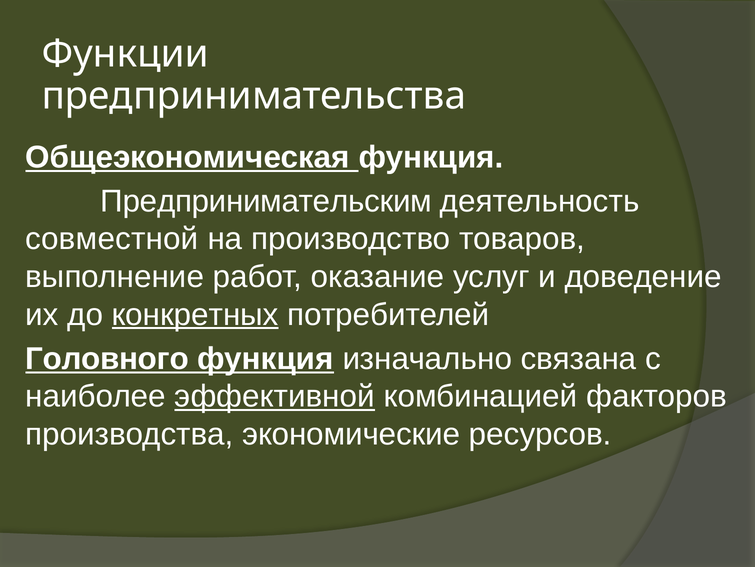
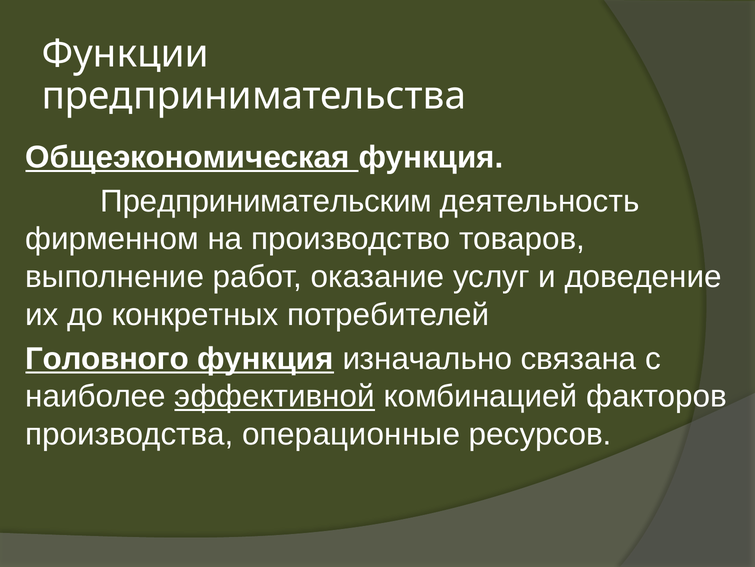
совместной: совместной -> фирменном (112, 239)
конкретных underline: present -> none (195, 314)
экономические: экономические -> операционные (351, 434)
